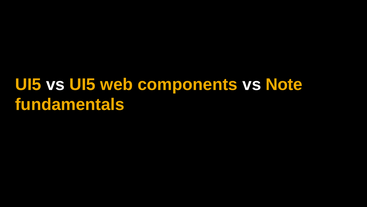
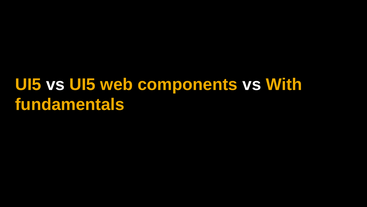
Note: Note -> With (284, 84)
